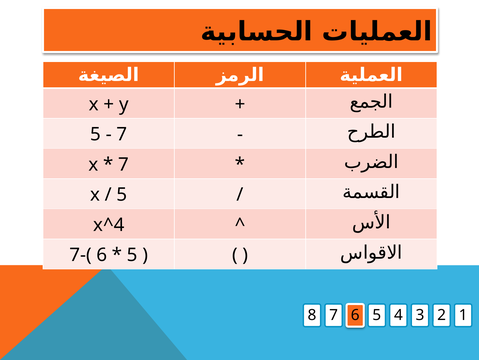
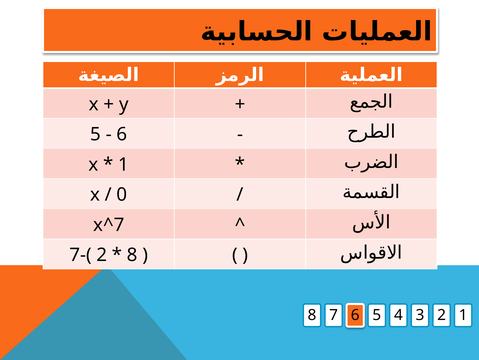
7: 7 -> 6 (122, 134)
7: 7 -> 1 (124, 164)
5: 5 -> 0 (122, 194)
x^4: x^4 -> x^7 (109, 225)
7-( 6: 6 -> 2 (102, 255)
5: 5 -> 8 (132, 255)
